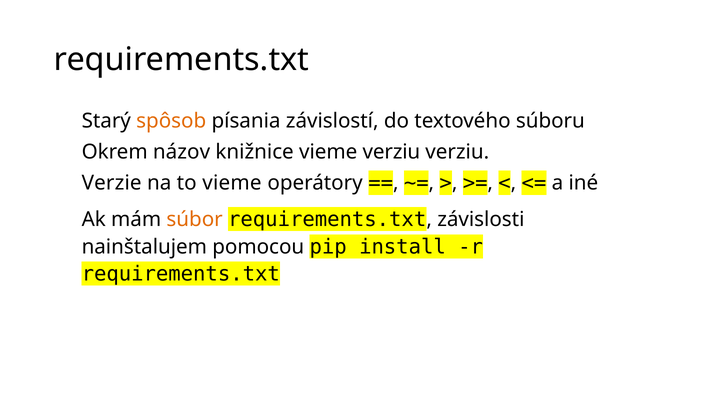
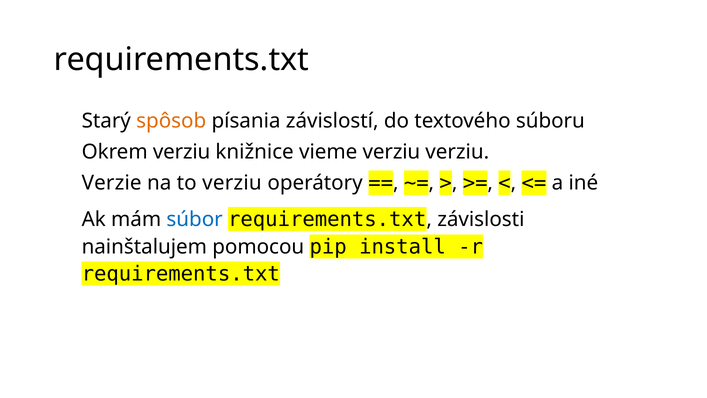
Okrem názov: názov -> verziu (182, 152)
to vieme: vieme -> verziu (232, 183)
súbor colour: orange -> blue (195, 219)
